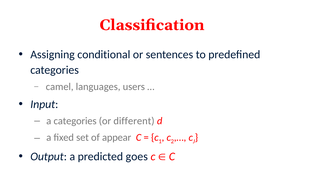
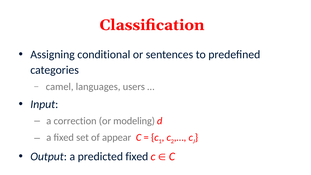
a categories: categories -> correction (75, 121)
different: different -> modeling (134, 121)
predicted goes: goes -> fixed (137, 157)
